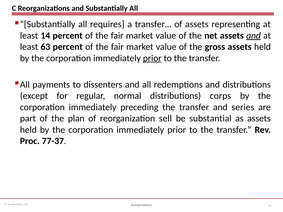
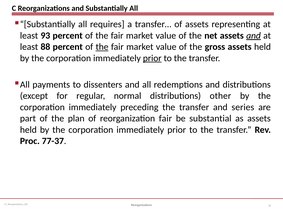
14: 14 -> 93 (45, 36)
63: 63 -> 88 (45, 47)
the underline: none -> present (102, 47)
corps: corps -> other (220, 96)
reorganization sell: sell -> fair (165, 119)
